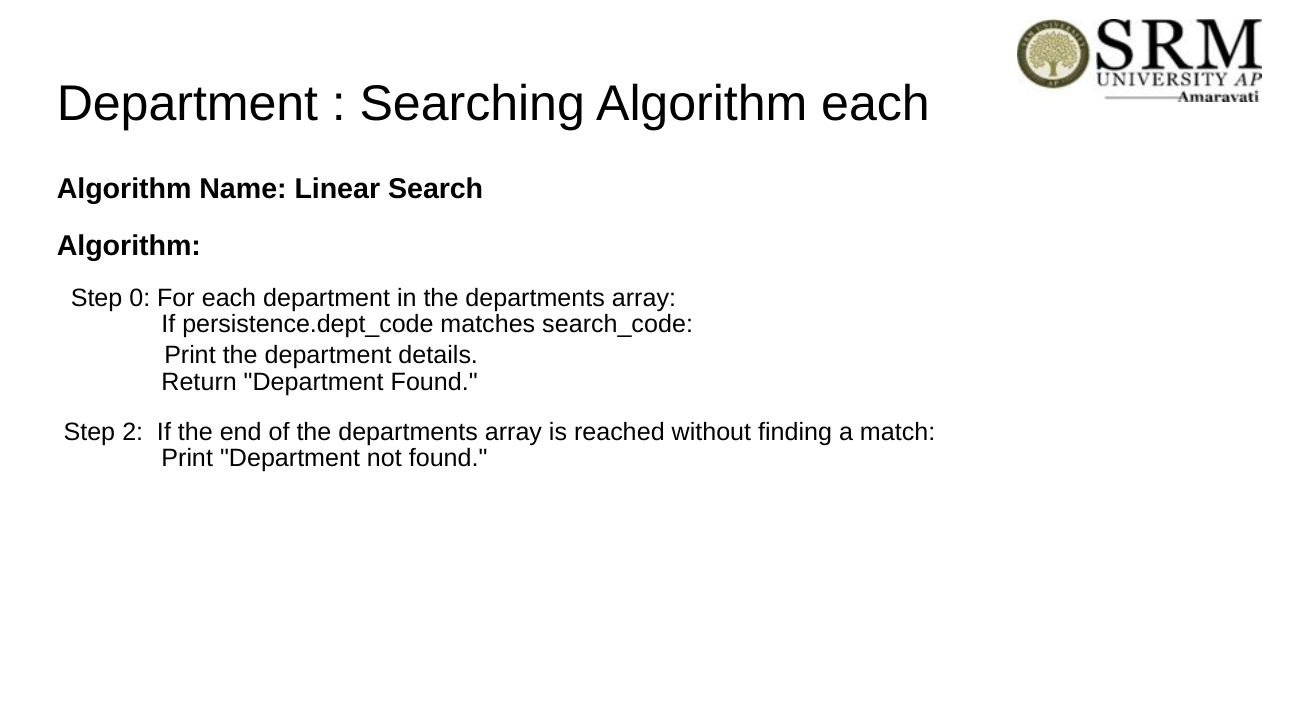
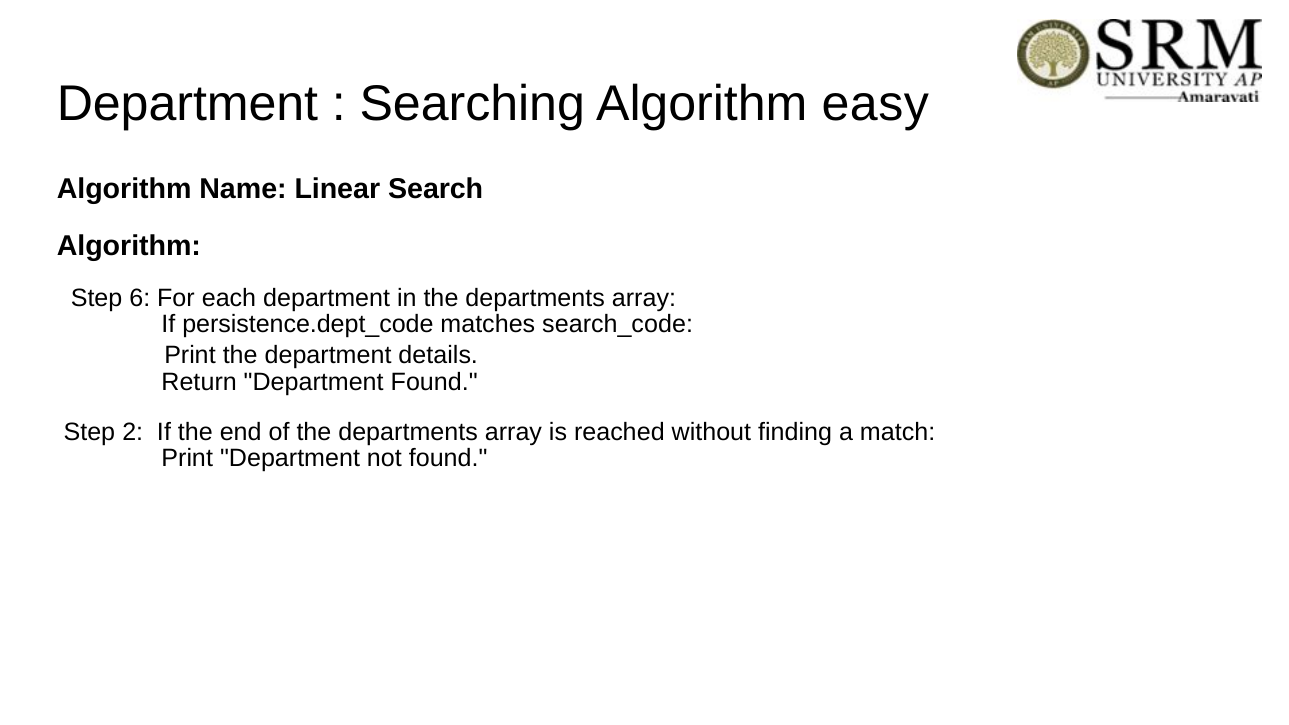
Algorithm each: each -> easy (875, 104)
0: 0 -> 6 (140, 299)
